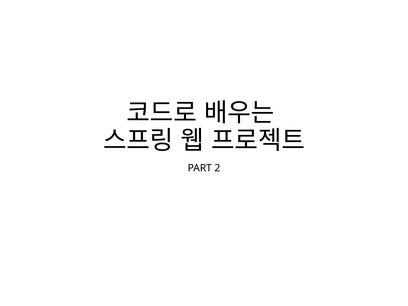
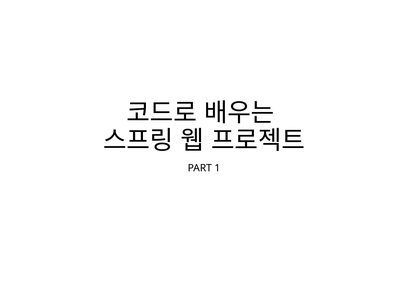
2: 2 -> 1 (217, 168)
